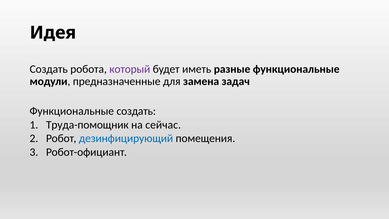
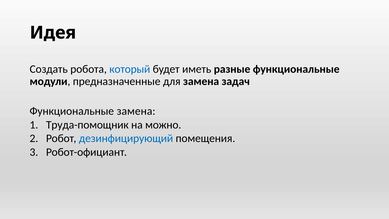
который colour: purple -> blue (130, 69)
Функциональные создать: создать -> замена (136, 111)
сейчас: сейчас -> можно (163, 125)
